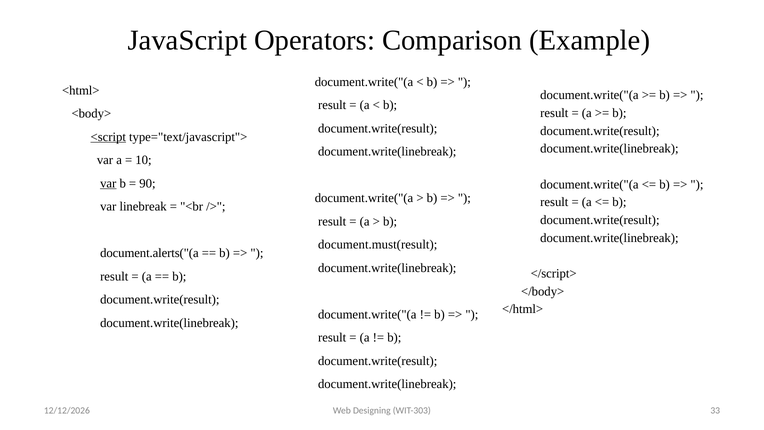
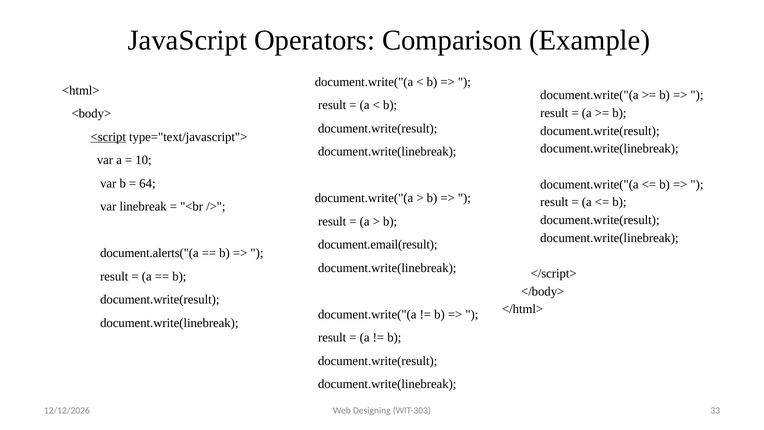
var underline: present -> none (108, 183)
90: 90 -> 64 (147, 183)
document.must(result: document.must(result -> document.email(result (378, 244)
